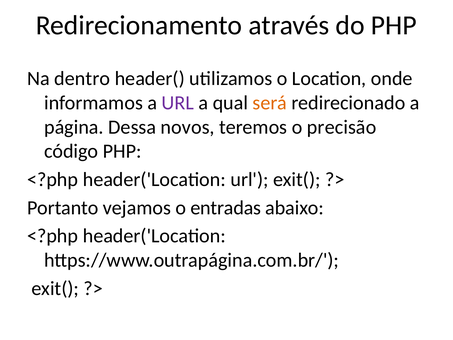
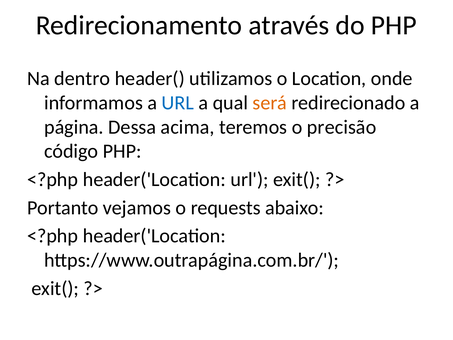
URL colour: purple -> blue (178, 103)
novos: novos -> acima (188, 127)
entradas: entradas -> requests (226, 208)
